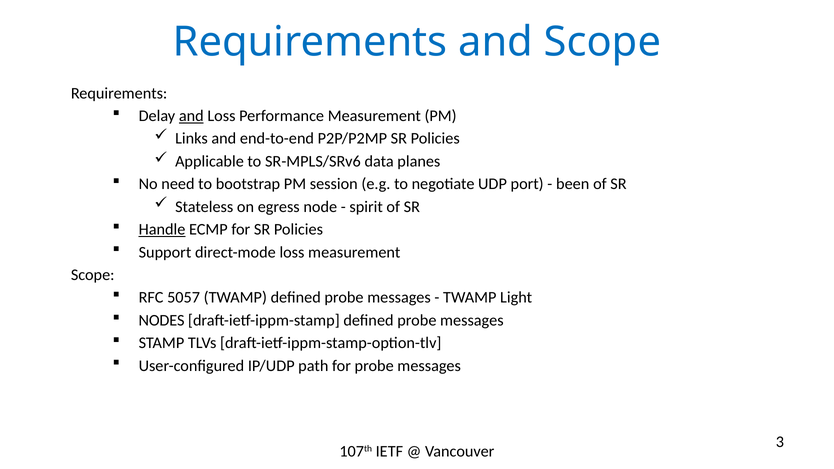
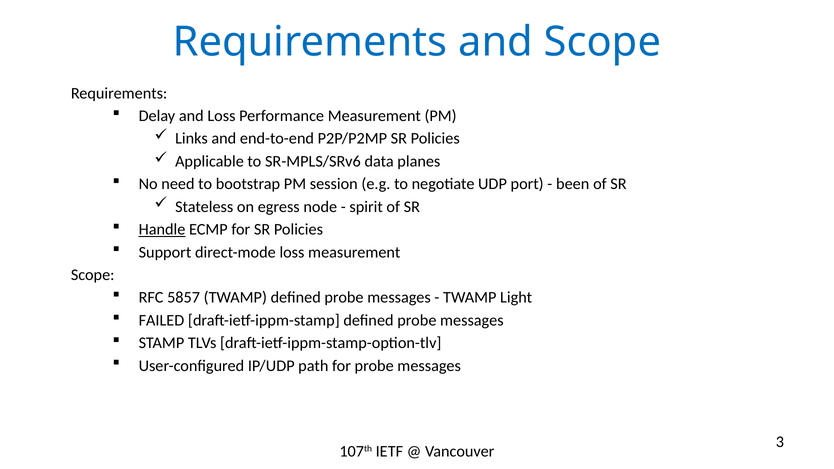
and underline: present -> none (191, 116)
5057: 5057 -> 5857 (184, 298)
NODES: NODES -> FAILED (161, 320)
